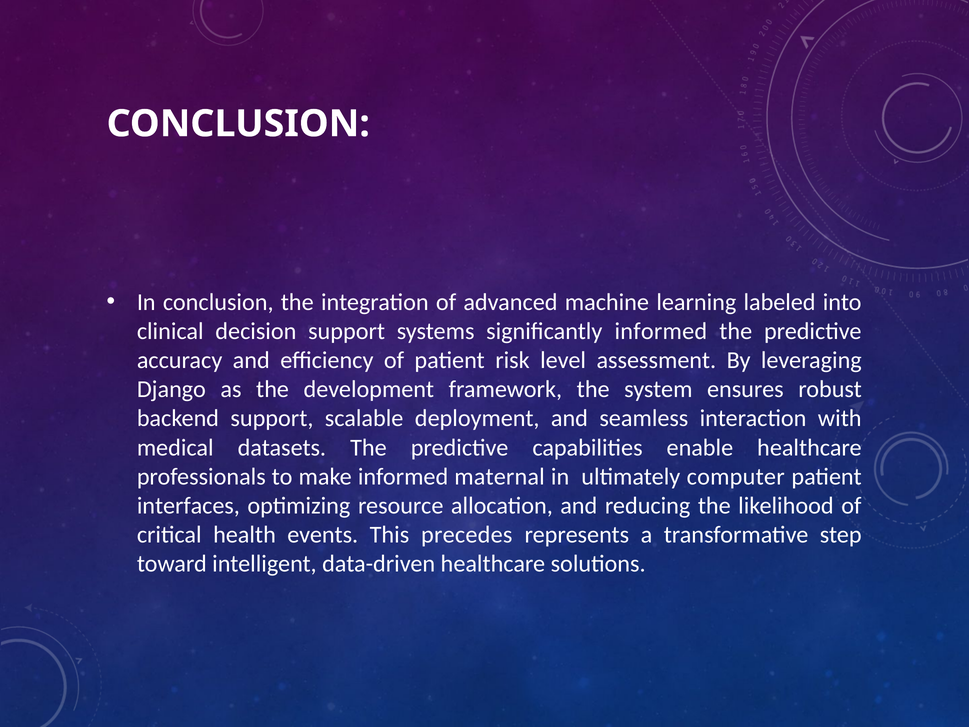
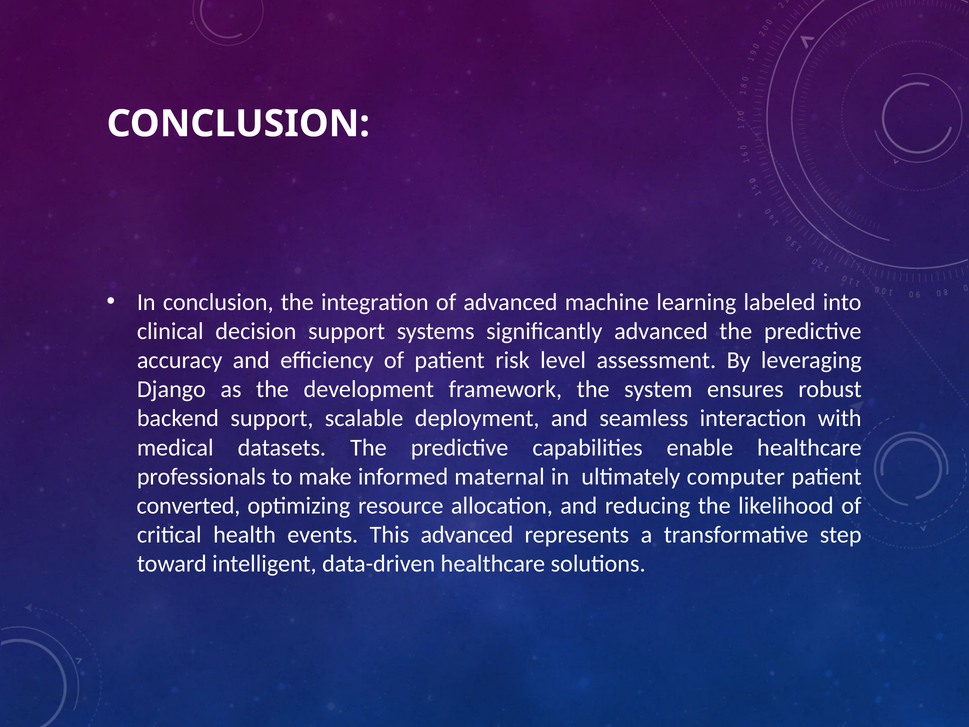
significantly informed: informed -> advanced (661, 331)
interfaces: interfaces -> converted (188, 506)
This precedes: precedes -> advanced (467, 535)
